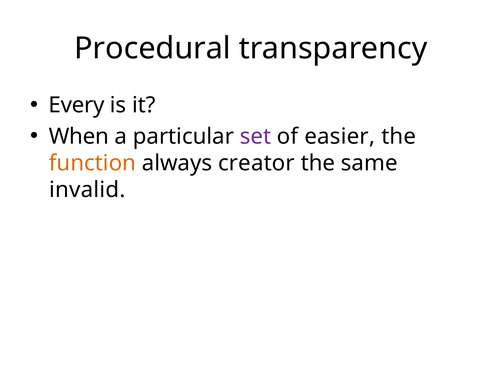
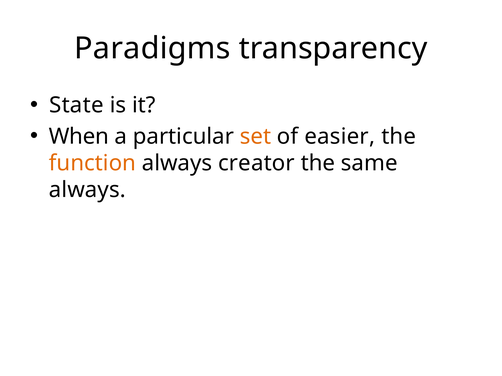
Procedural: Procedural -> Paradigms (152, 49)
Every: Every -> State (76, 105)
set colour: purple -> orange (256, 137)
invalid: invalid -> always (87, 190)
